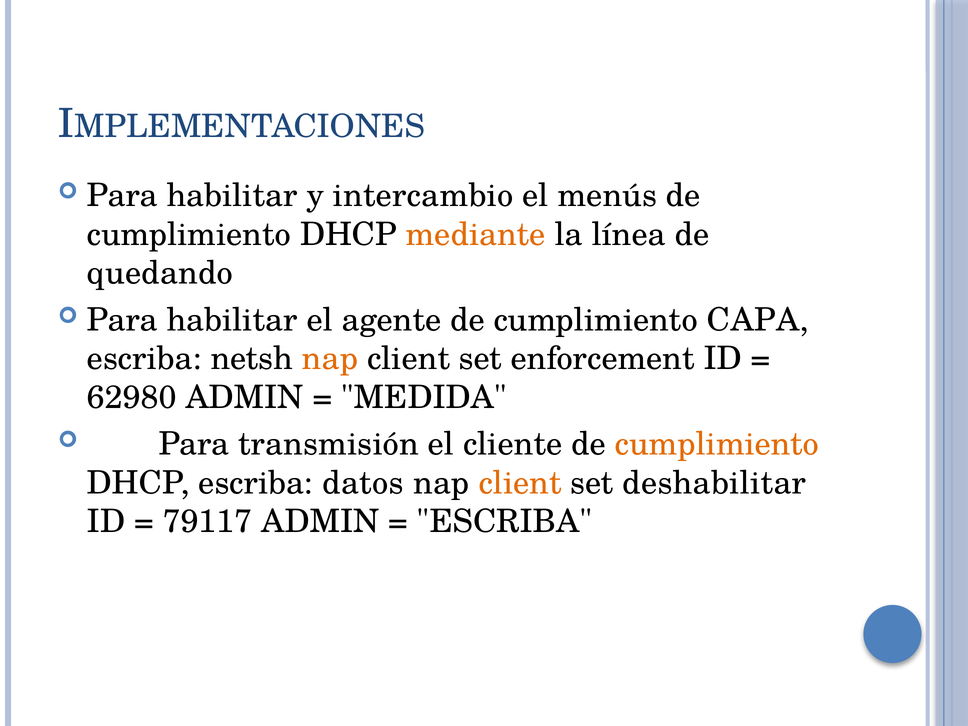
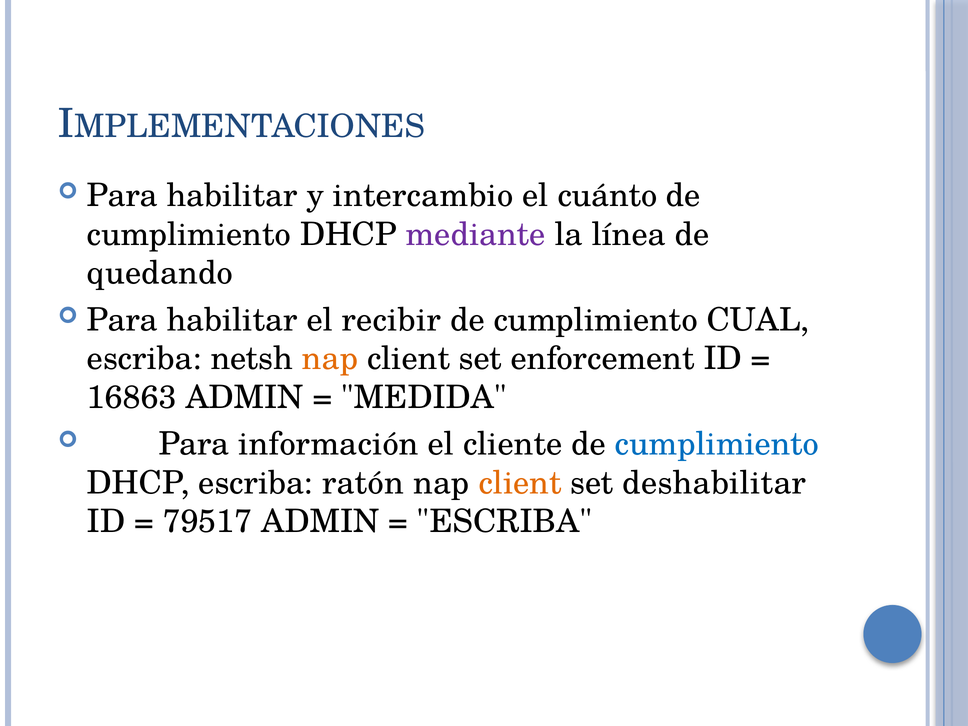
menús: menús -> cuánto (607, 196)
mediante colour: orange -> purple (476, 235)
agente: agente -> recibir (391, 320)
CAPA: CAPA -> CUAL (758, 320)
62980: 62980 -> 16863 (132, 397)
transmisión: transmisión -> información (328, 444)
cumplimiento colour: orange -> blue (717, 444)
datos: datos -> ratón (363, 483)
79117: 79117 -> 79517 (207, 522)
